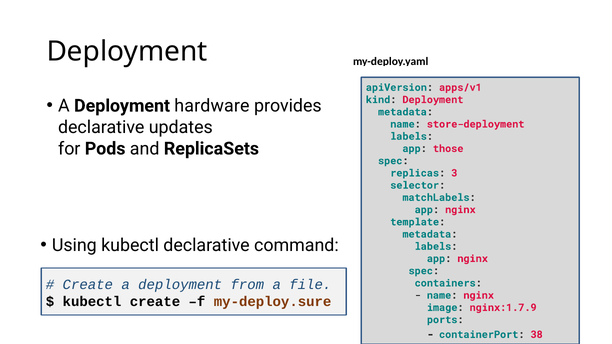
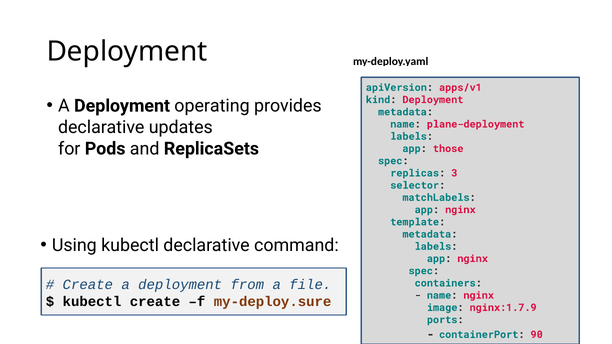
hardware: hardware -> operating (212, 106)
store-deployment: store-deployment -> plane-deployment (476, 124)
38: 38 -> 90 (537, 335)
